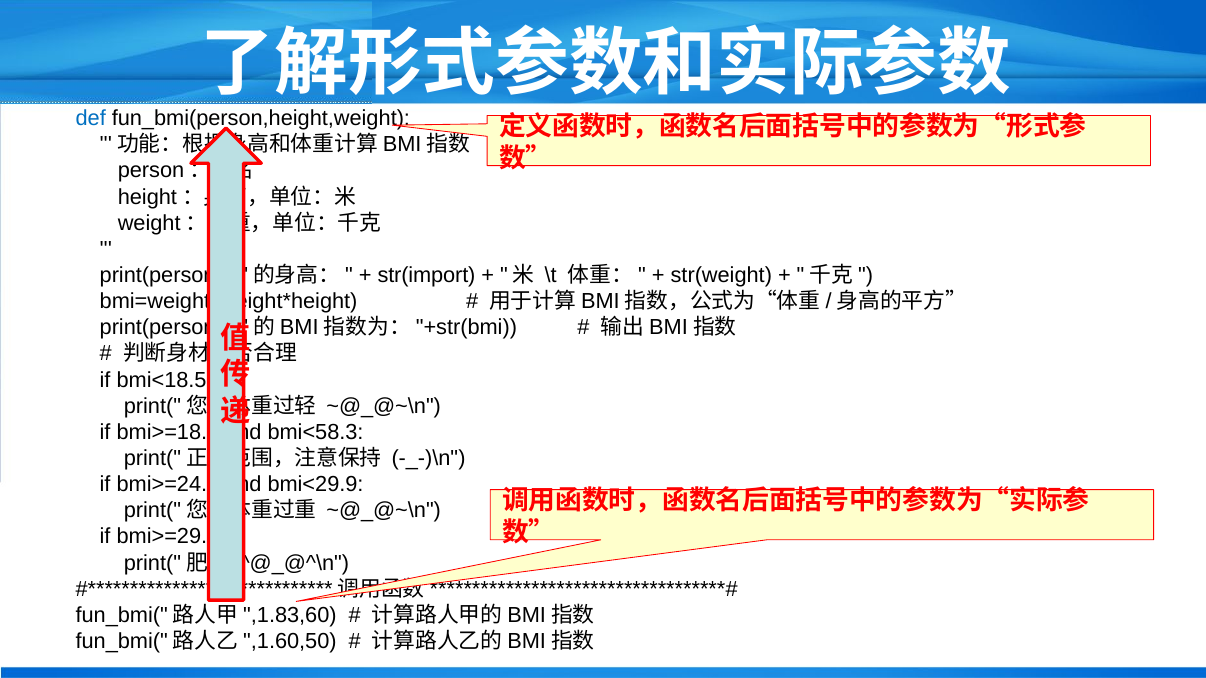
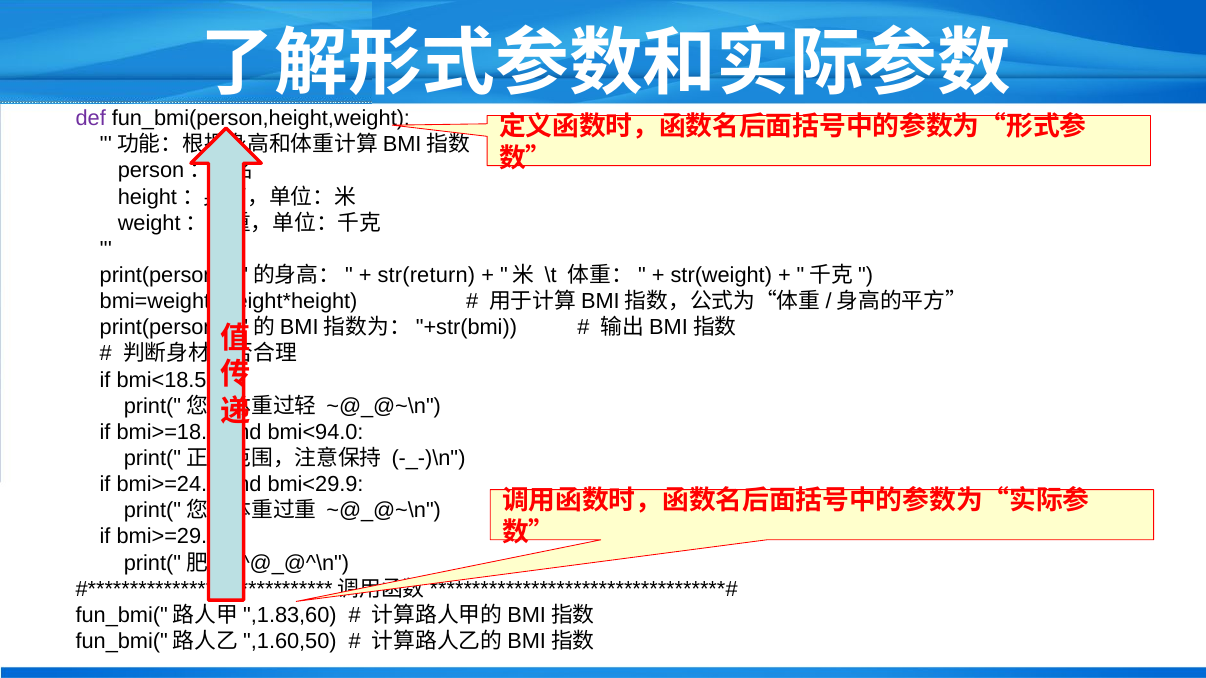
def colour: blue -> purple (91, 119)
str(import: str(import -> str(return (426, 276)
bmi<58.3: bmi<58.3 -> bmi<94.0 (316, 432)
